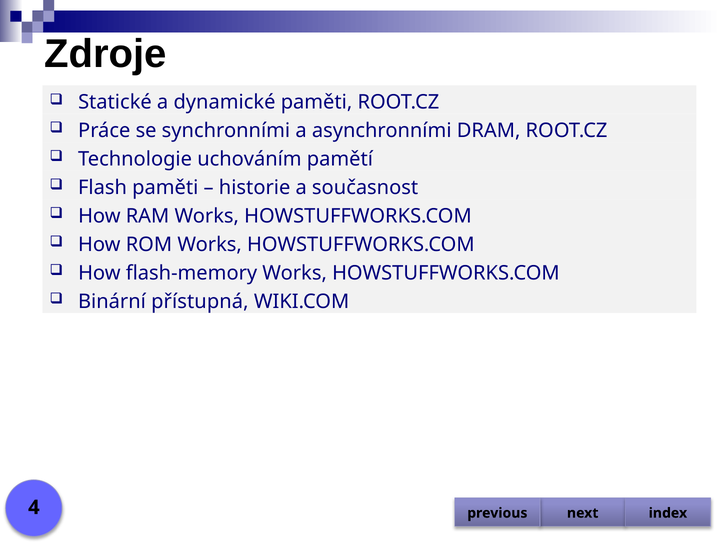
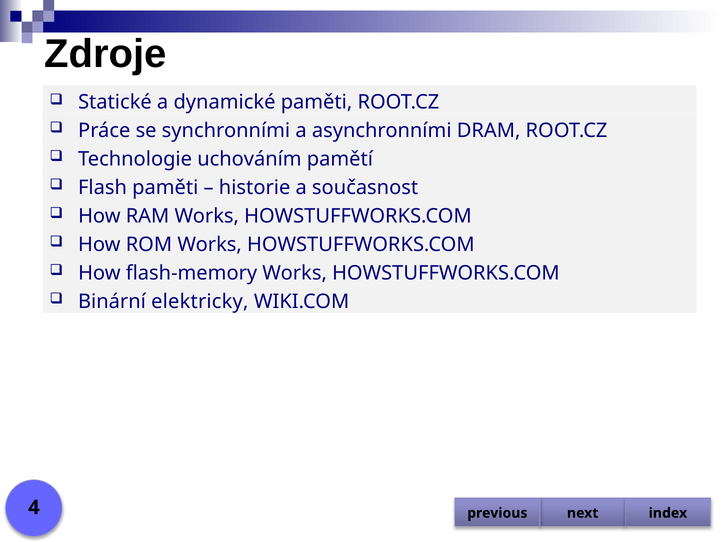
přístupná: přístupná -> elektricky (200, 301)
